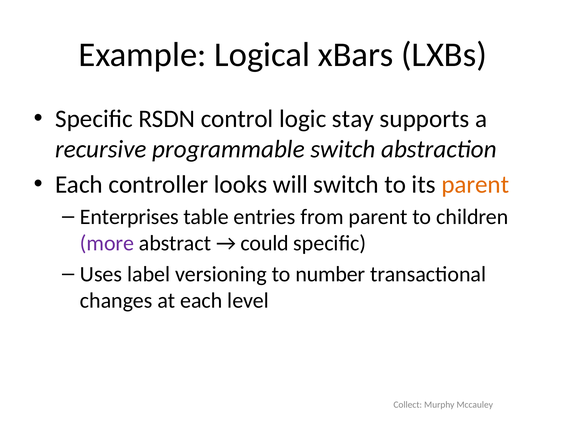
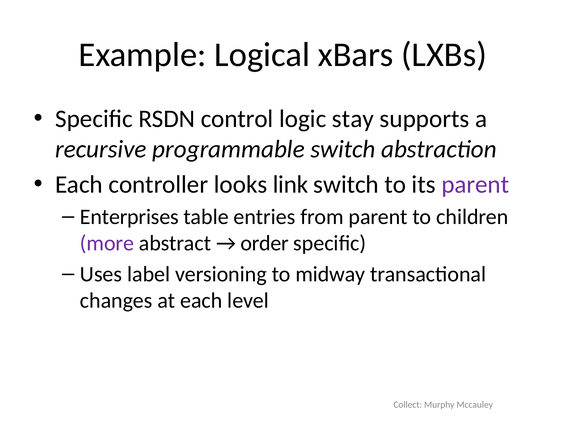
will: will -> link (290, 184)
parent colour: orange -> purple (475, 184)
could: could -> order (265, 243)
number: number -> midway (330, 274)
